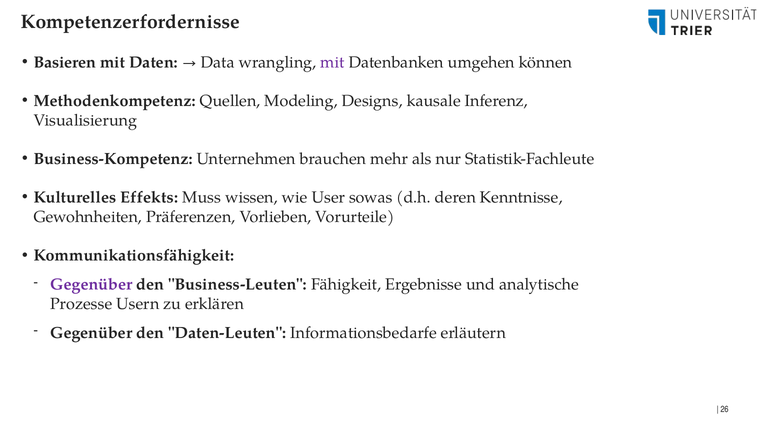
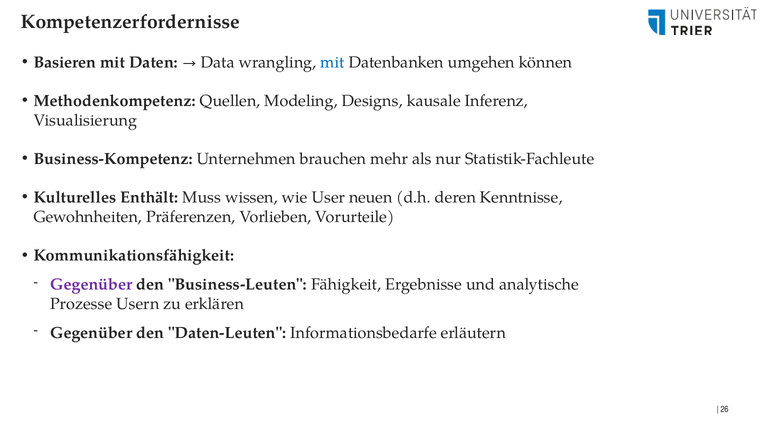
mit colour: purple -> blue (333, 62)
Effekts: Effekts -> Enthält (149, 198)
sowas: sowas -> neuen (371, 198)
